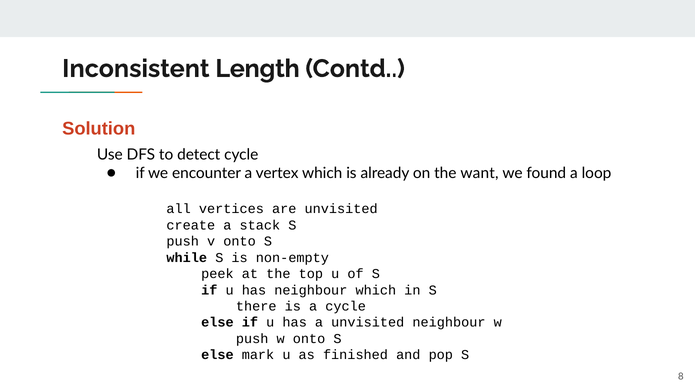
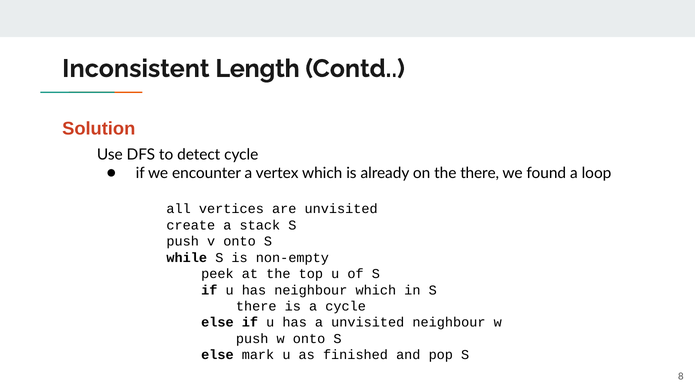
the want: want -> there (480, 173)
